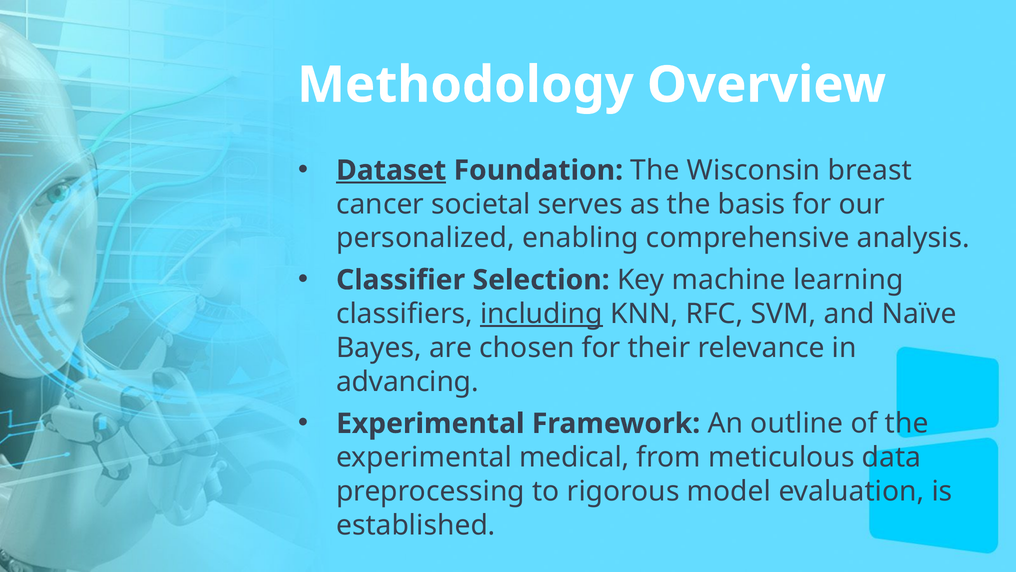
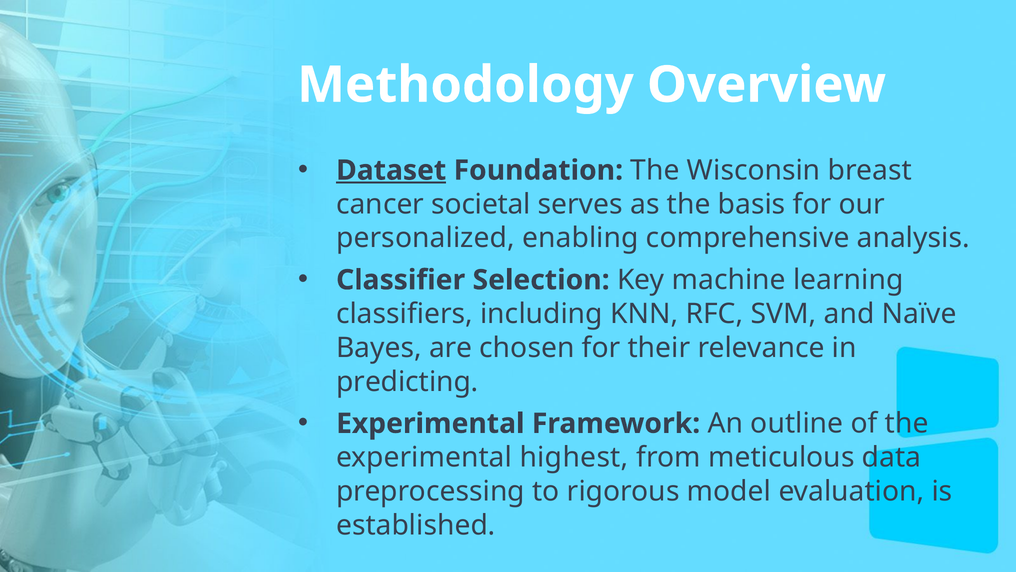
including underline: present -> none (541, 314)
advancing: advancing -> predicting (407, 381)
medical: medical -> highest (574, 457)
